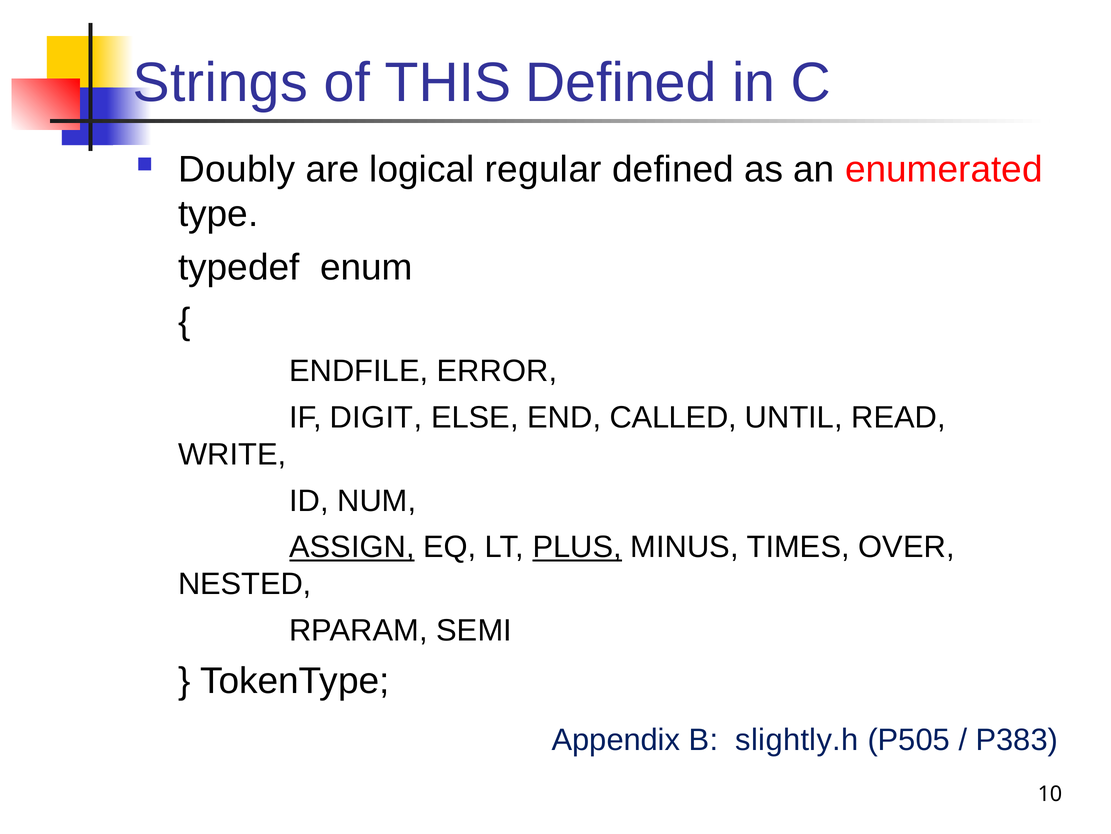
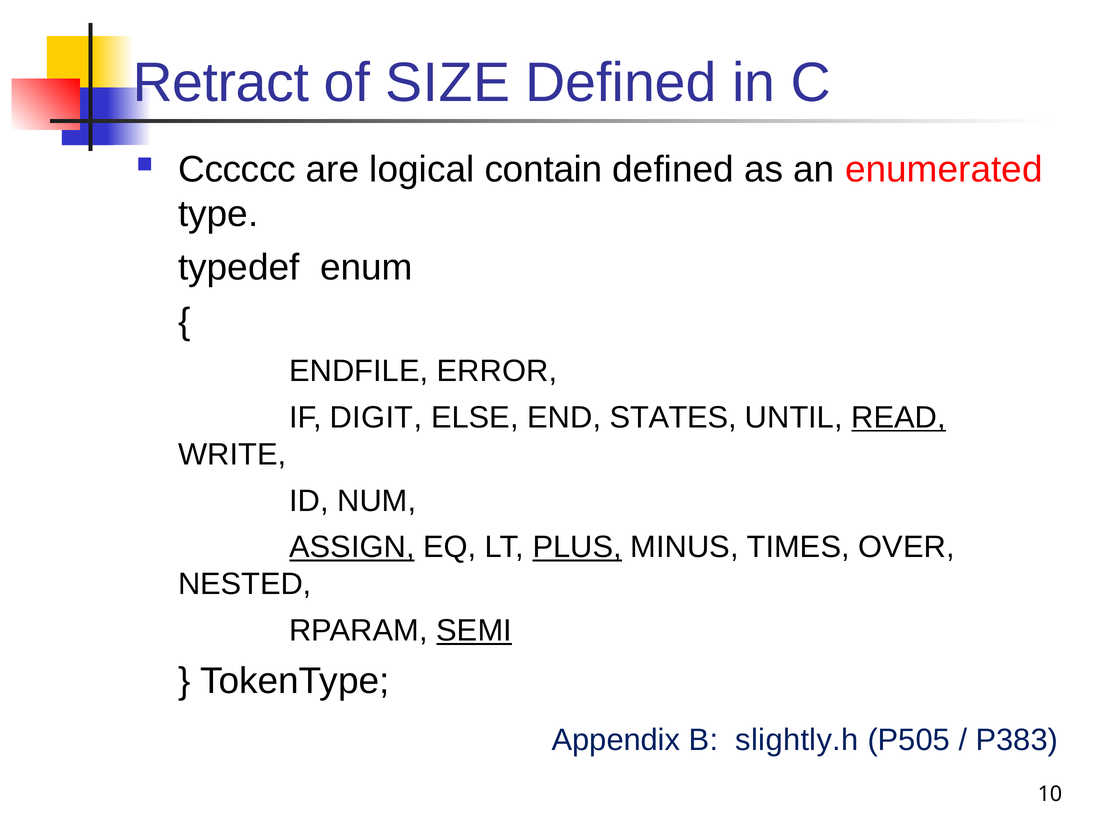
Strings: Strings -> Retract (221, 83)
THIS: THIS -> SIZE (448, 83)
Doubly: Doubly -> Cccccc (237, 169)
regular: regular -> contain (544, 169)
CALLED: CALLED -> STATES (673, 417)
READ underline: none -> present (899, 417)
SEMI underline: none -> present (474, 630)
